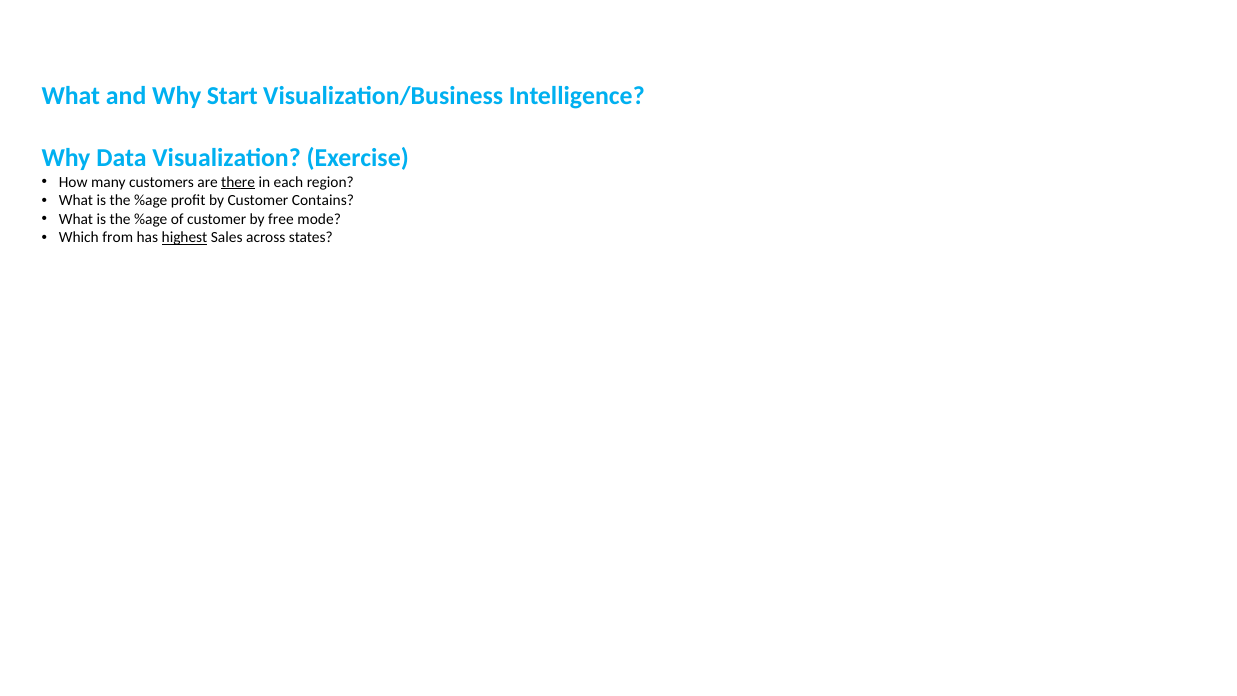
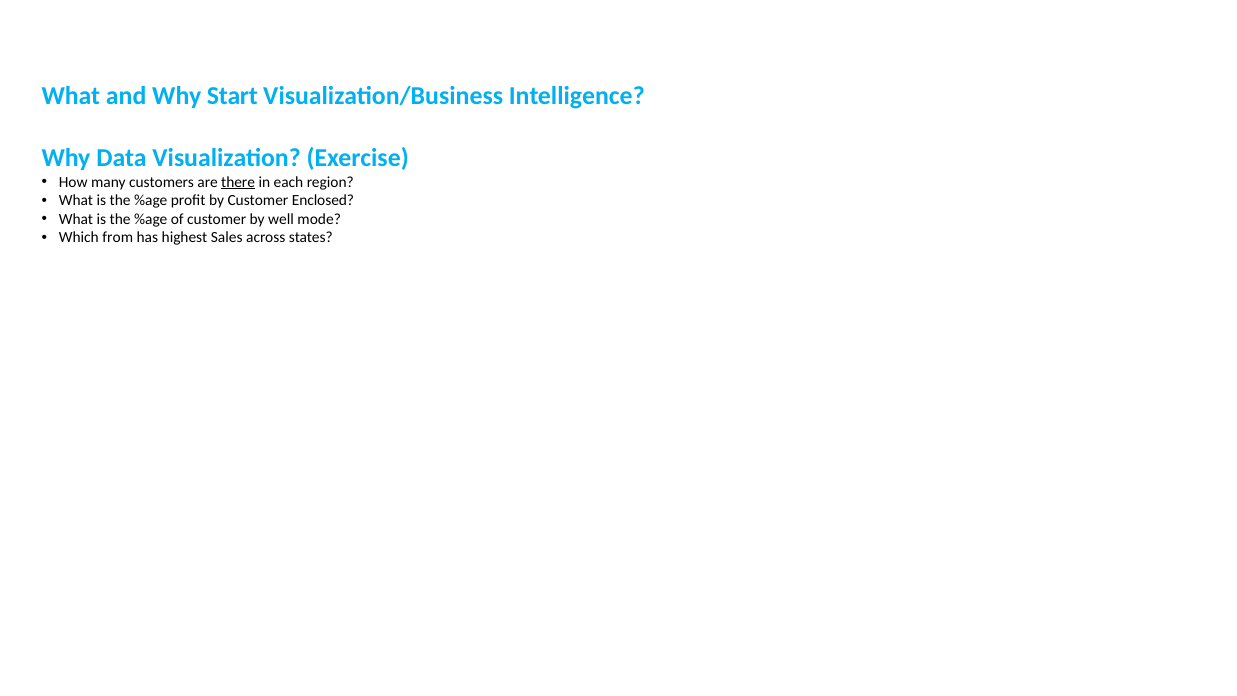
Contains: Contains -> Enclosed (323, 201)
free: free -> well (281, 219)
highest underline: present -> none (185, 238)
